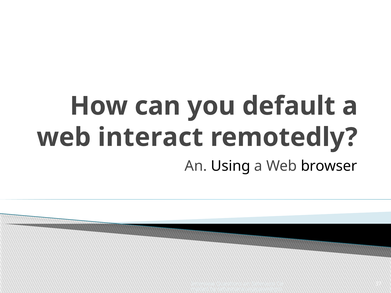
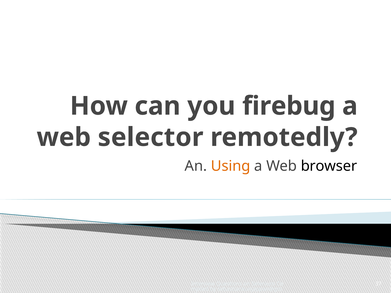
default: default -> firebug (289, 106)
interact: interact -> selector (151, 137)
Using colour: black -> orange (231, 166)
